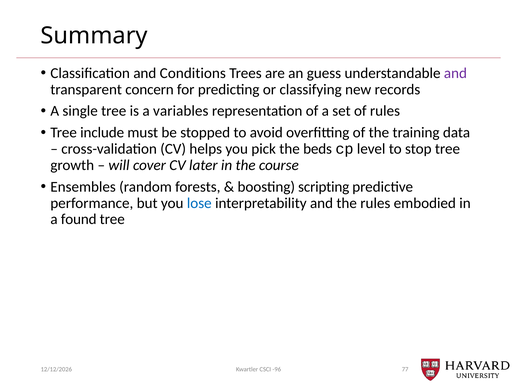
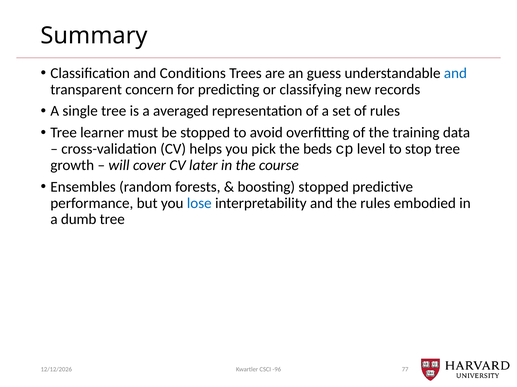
and colour: purple -> blue (455, 73)
variables: variables -> averaged (181, 111)
include: include -> learner (102, 133)
boosting scripting: scripting -> stopped (324, 187)
found: found -> dumb (79, 220)
